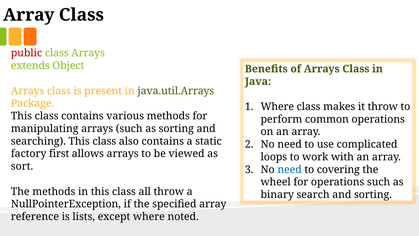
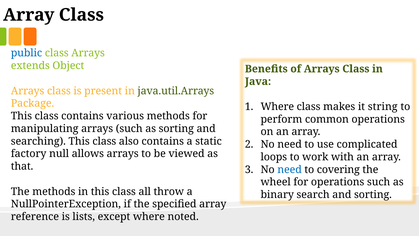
public colour: red -> blue (27, 53)
it throw: throw -> string (383, 107)
first: first -> null (59, 154)
sort: sort -> that (22, 166)
